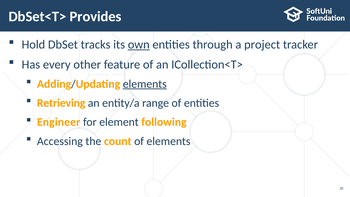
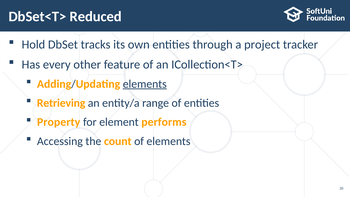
Provides: Provides -> Reduced (96, 17)
own underline: present -> none (139, 44)
Engineer: Engineer -> Property (59, 122)
following: following -> performs (164, 122)
